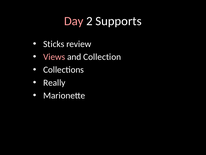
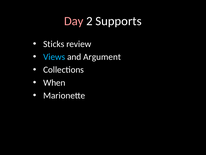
Views colour: pink -> light blue (54, 57)
Collection: Collection -> Argument (102, 57)
Really: Really -> When (54, 82)
